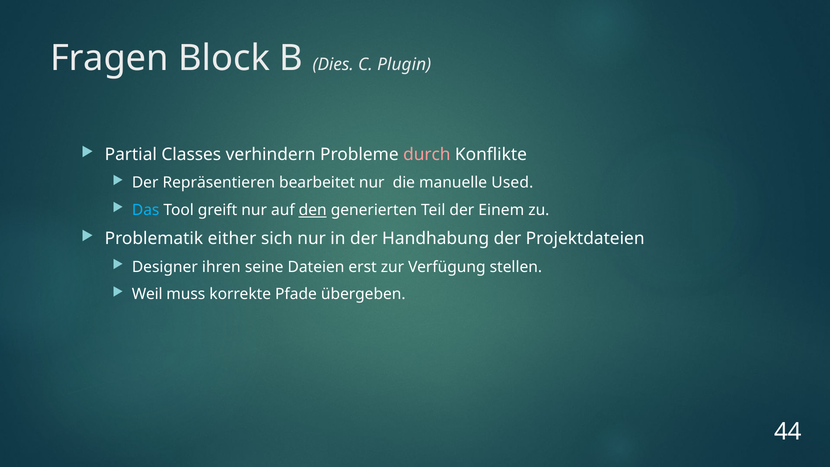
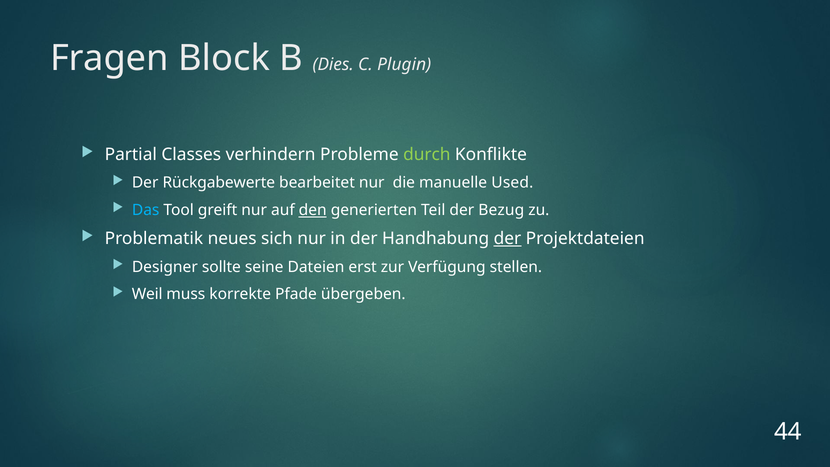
durch colour: pink -> light green (427, 154)
Repräsentieren: Repräsentieren -> Rückgabewerte (219, 183)
Einem: Einem -> Bezug (501, 210)
either: either -> neues (232, 239)
der underline: none -> present (507, 239)
ihren: ihren -> sollte (221, 267)
